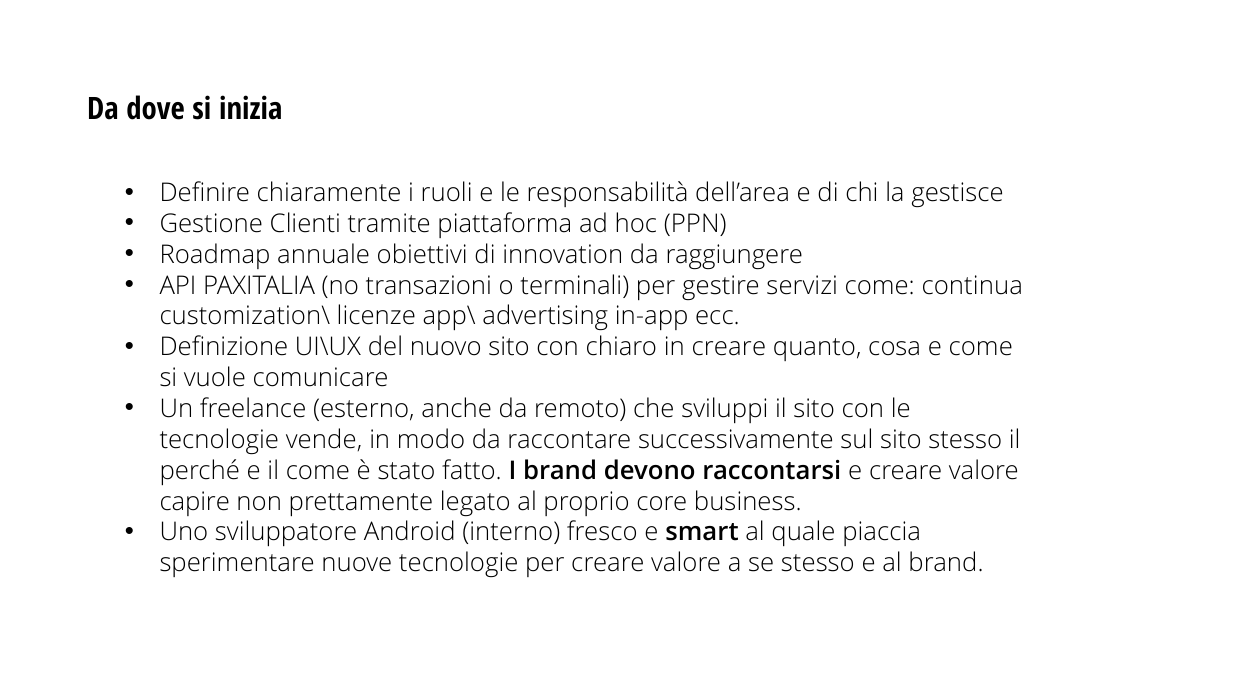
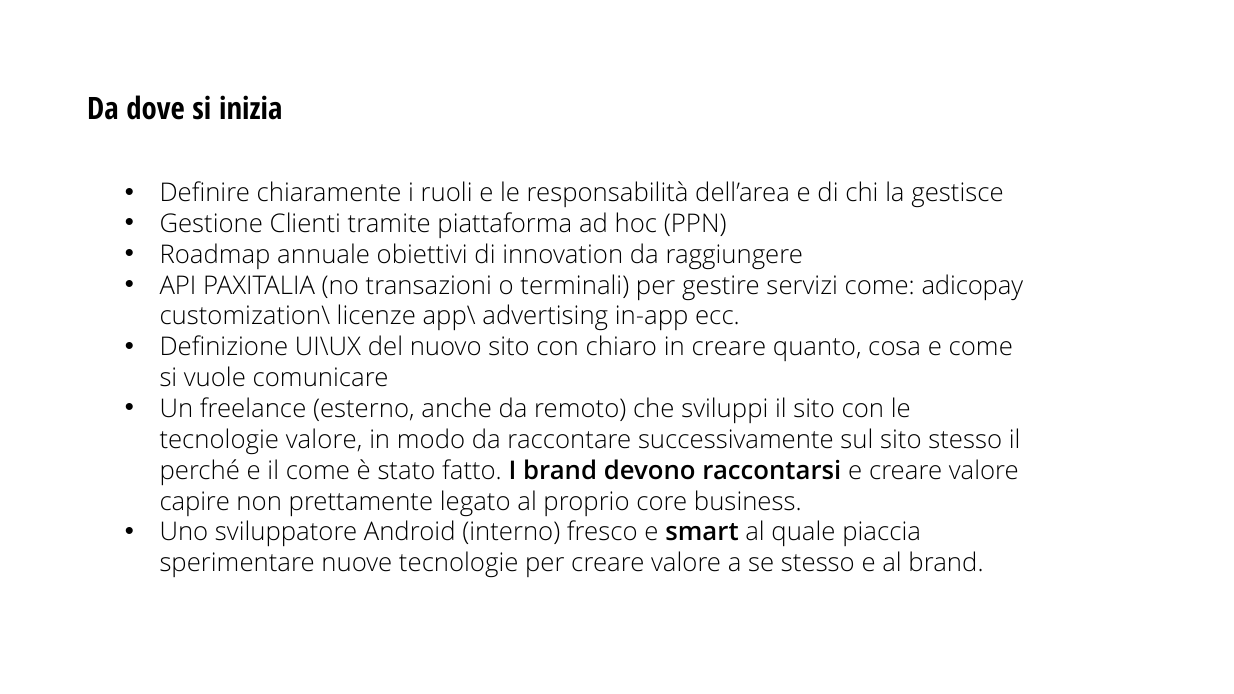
continua: continua -> adicopay (972, 286)
tecnologie vende: vende -> valore (324, 440)
